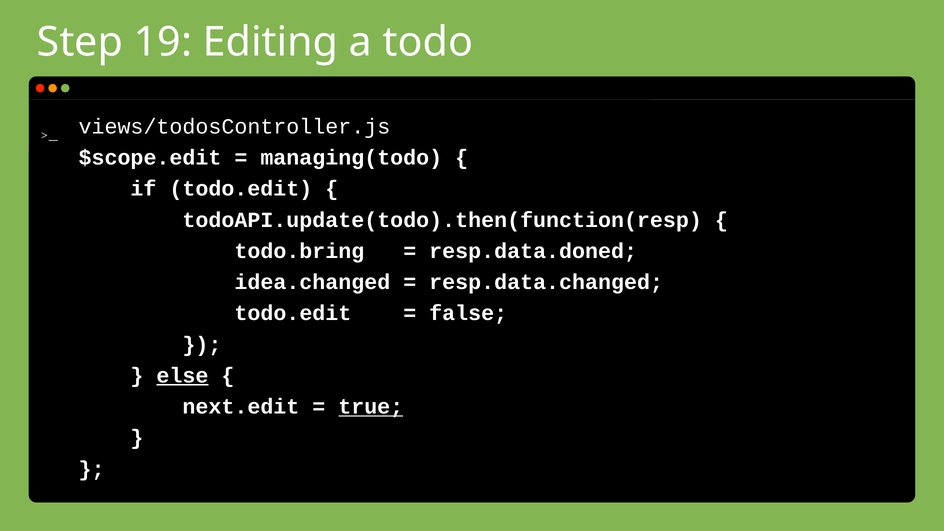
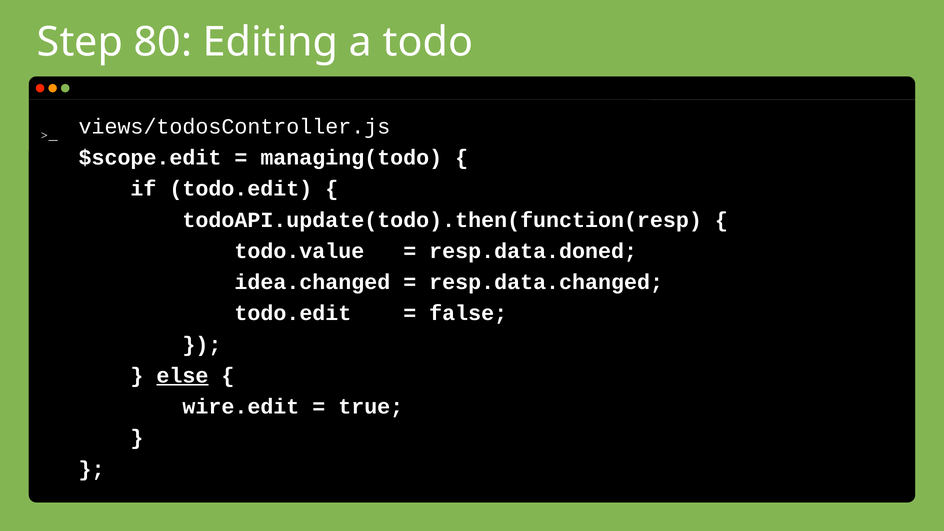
19: 19 -> 80 (163, 42)
todo.bring: todo.bring -> todo.value (299, 251)
next.edit: next.edit -> wire.edit (241, 407)
true underline: present -> none (371, 407)
